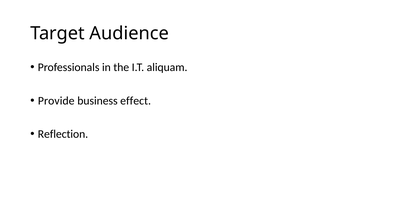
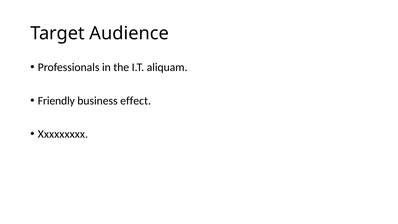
Provide: Provide -> Friendly (56, 101)
Reflection: Reflection -> Xxxxxxxxx (63, 134)
